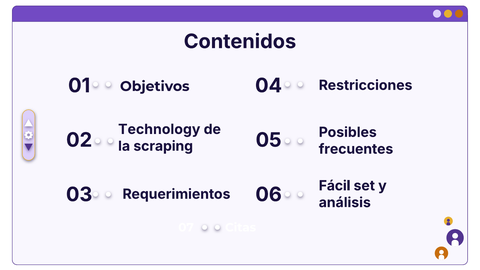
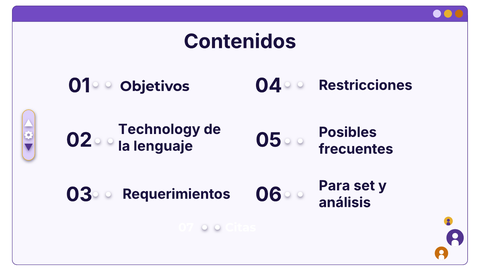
scraping: scraping -> lenguaje (163, 146)
Fácil: Fácil -> Para (334, 186)
